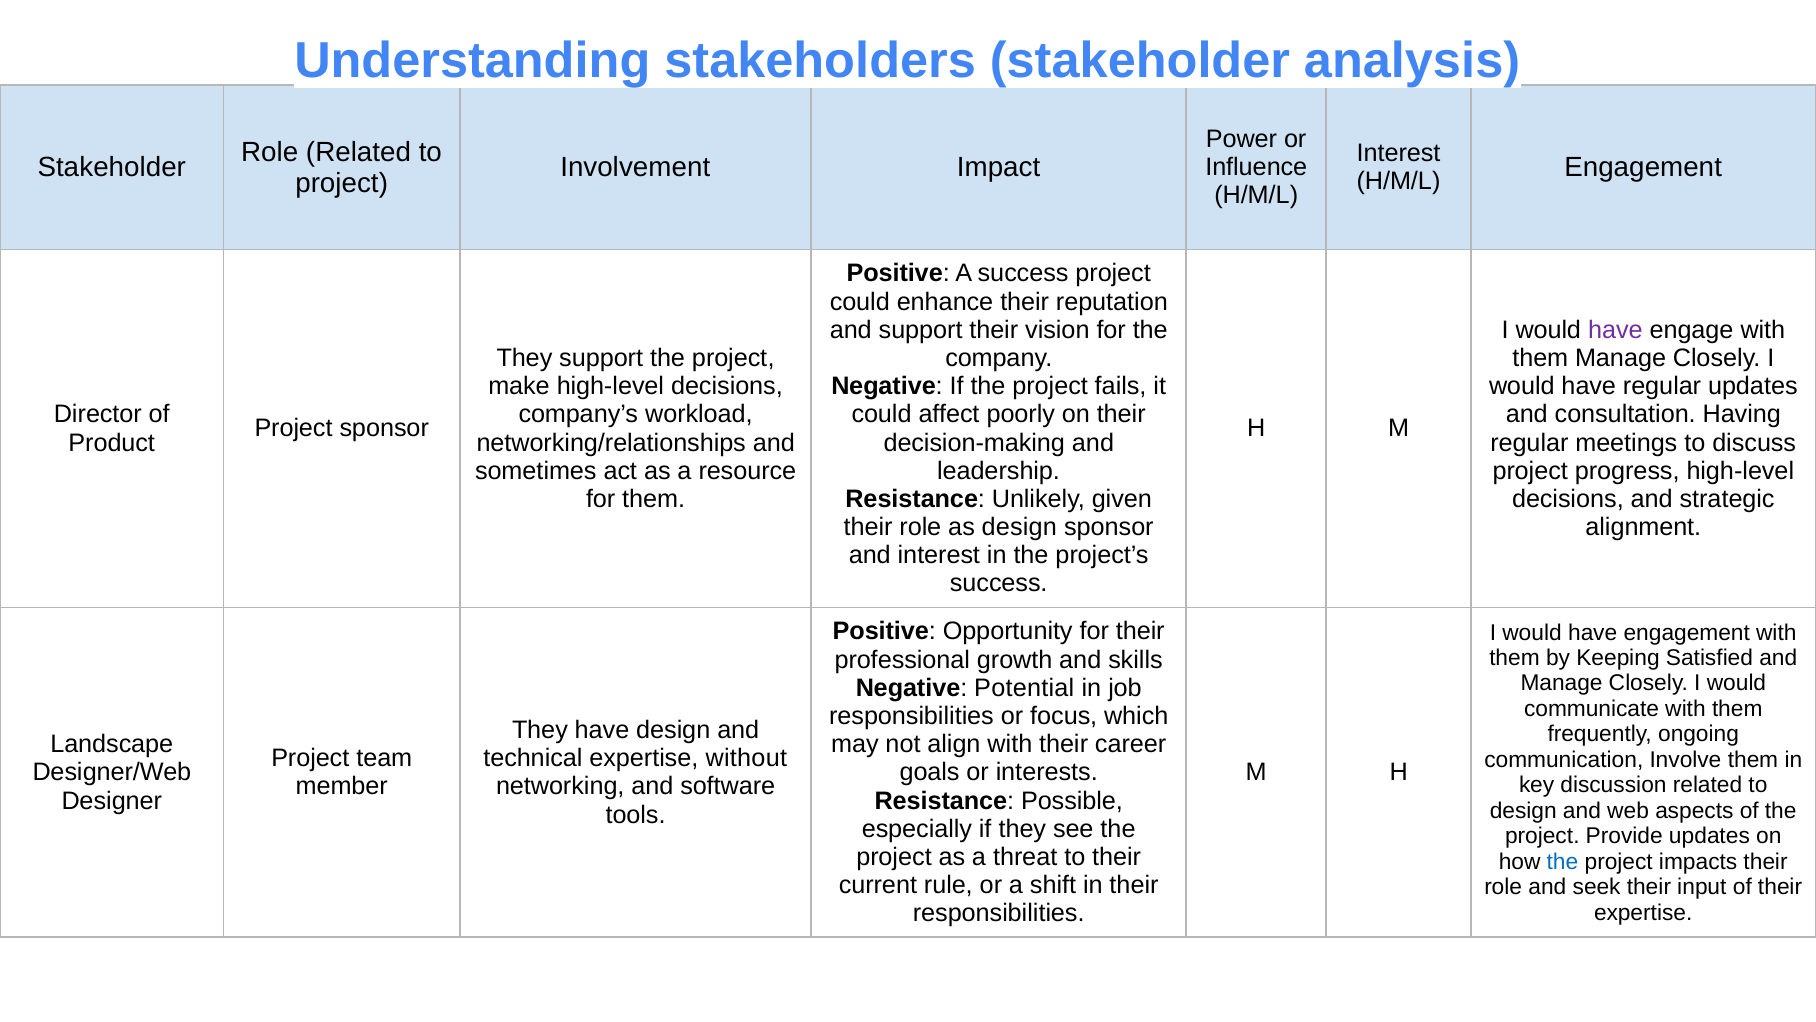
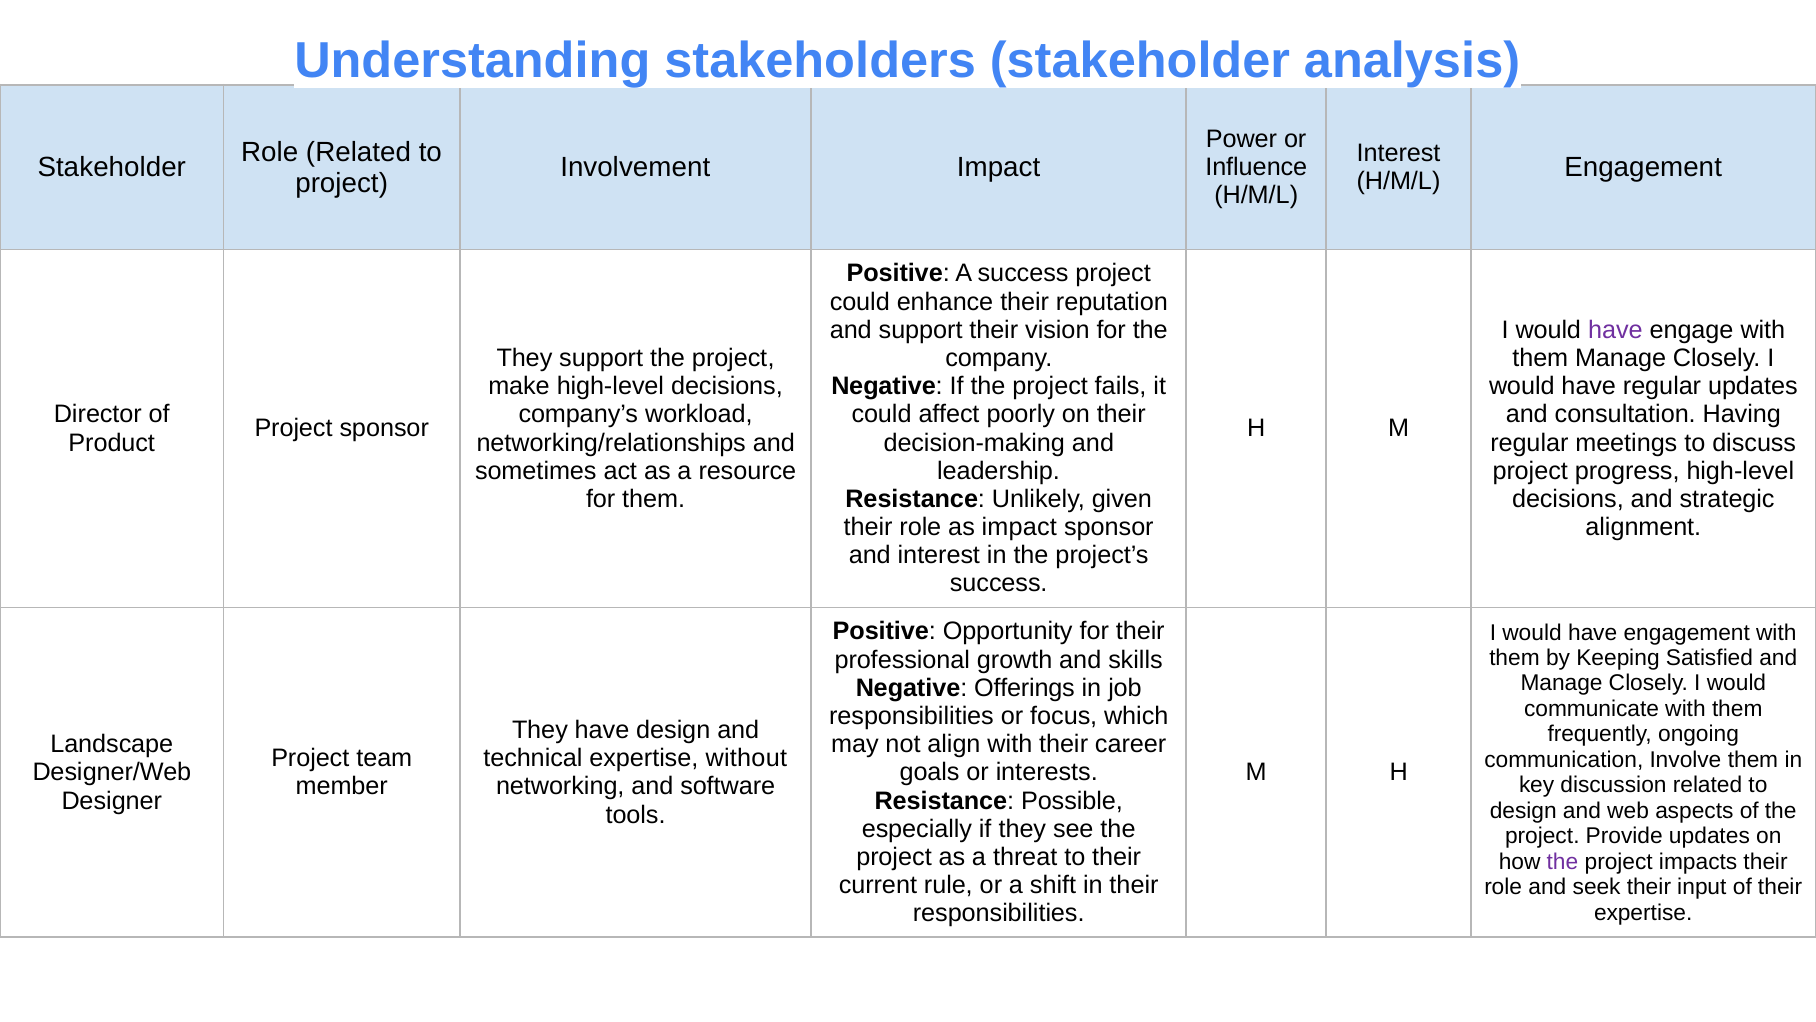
as design: design -> impact (1019, 527)
Potential: Potential -> Offerings (1025, 688)
the colour: blue -> purple (1562, 861)
